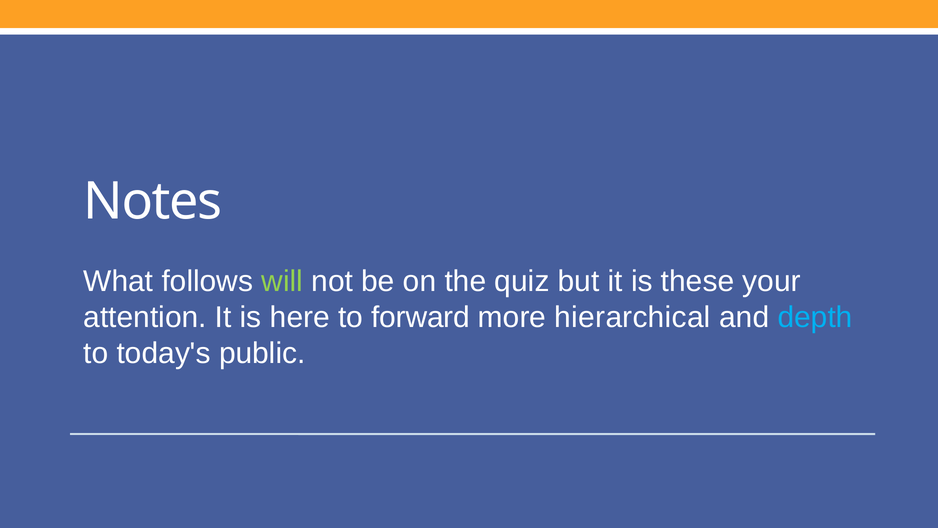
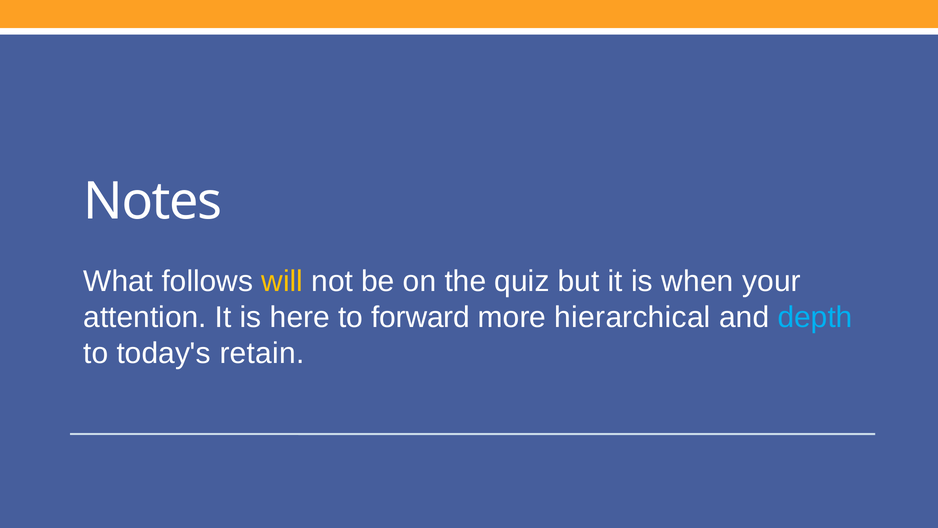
will colour: light green -> yellow (282, 281)
these: these -> when (697, 281)
public: public -> retain (262, 353)
